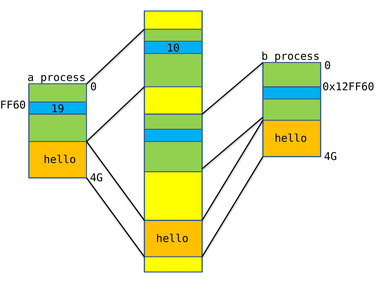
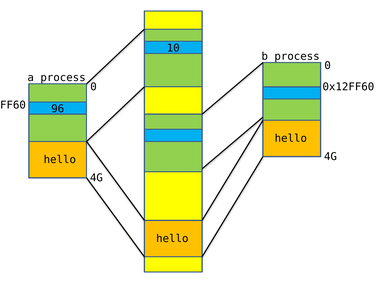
19: 19 -> 96 (58, 109)
